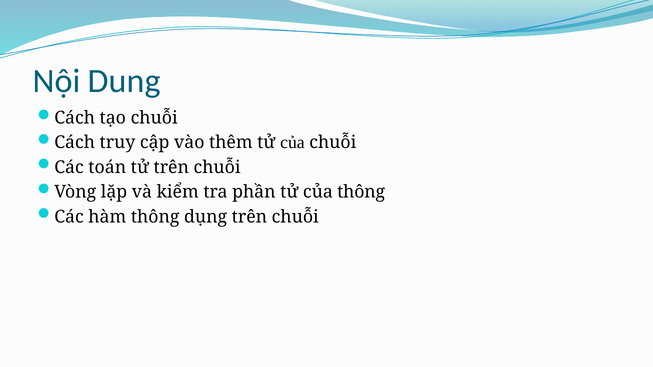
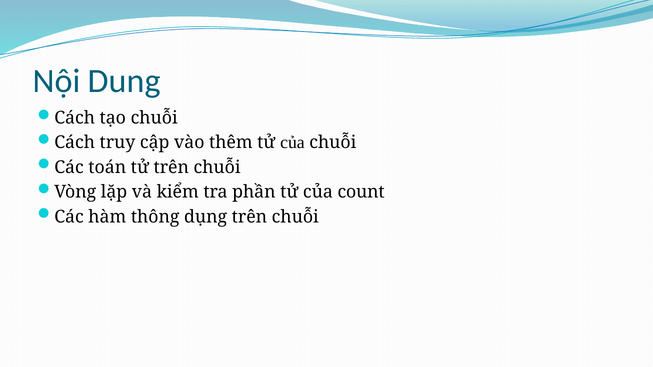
của thông: thông -> count (361, 192)
